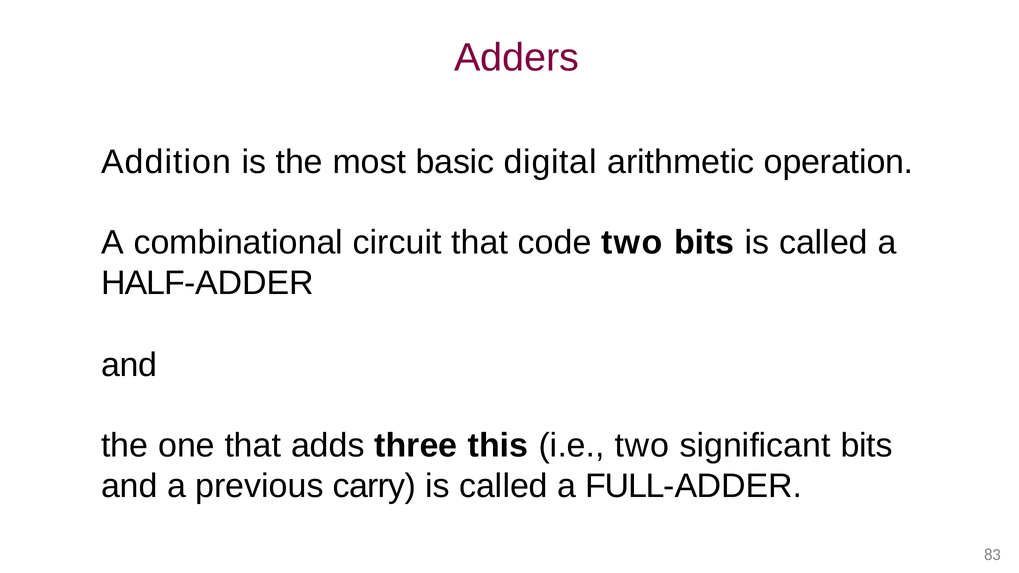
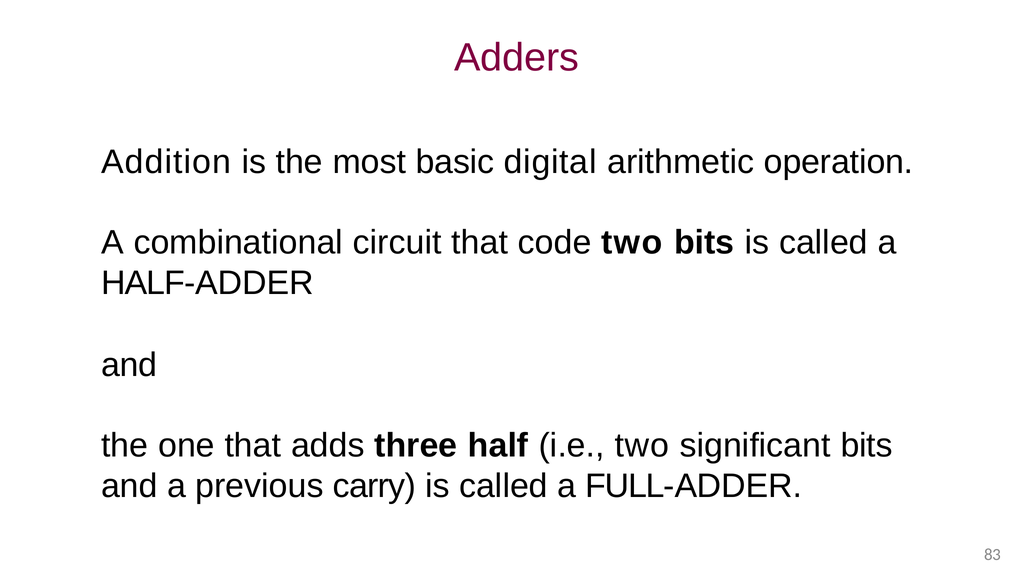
this: this -> half (498, 446)
